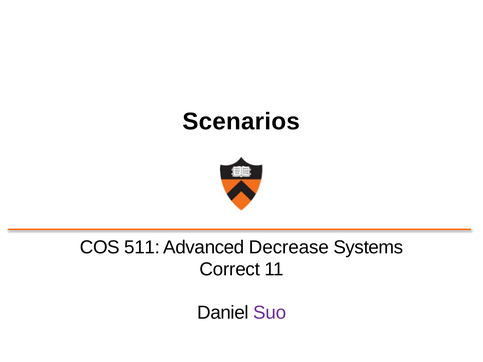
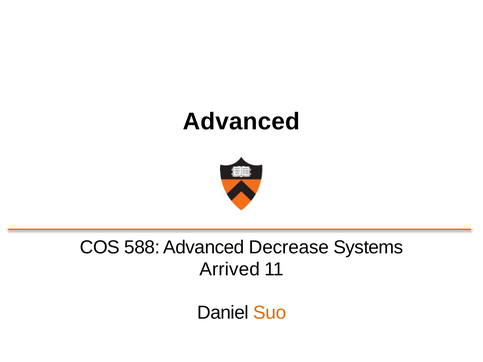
Scenarios: Scenarios -> Advanced (241, 122)
511: 511 -> 588 (142, 248)
Correct: Correct -> Arrived (230, 269)
Suo colour: purple -> orange (270, 313)
